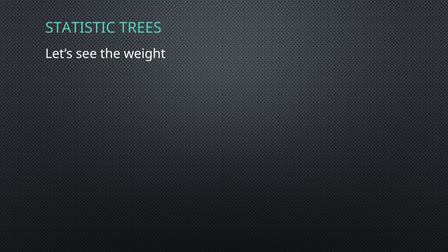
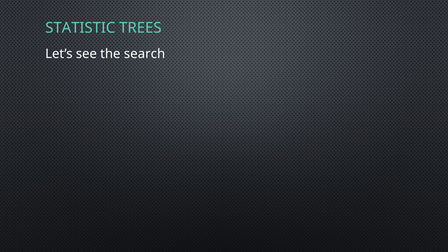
weight: weight -> search (145, 54)
